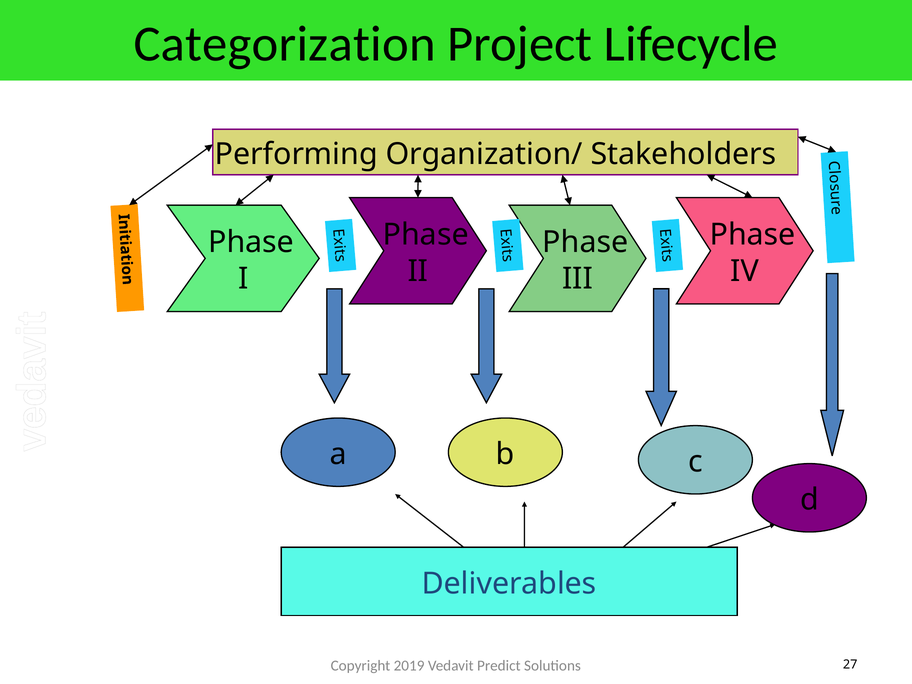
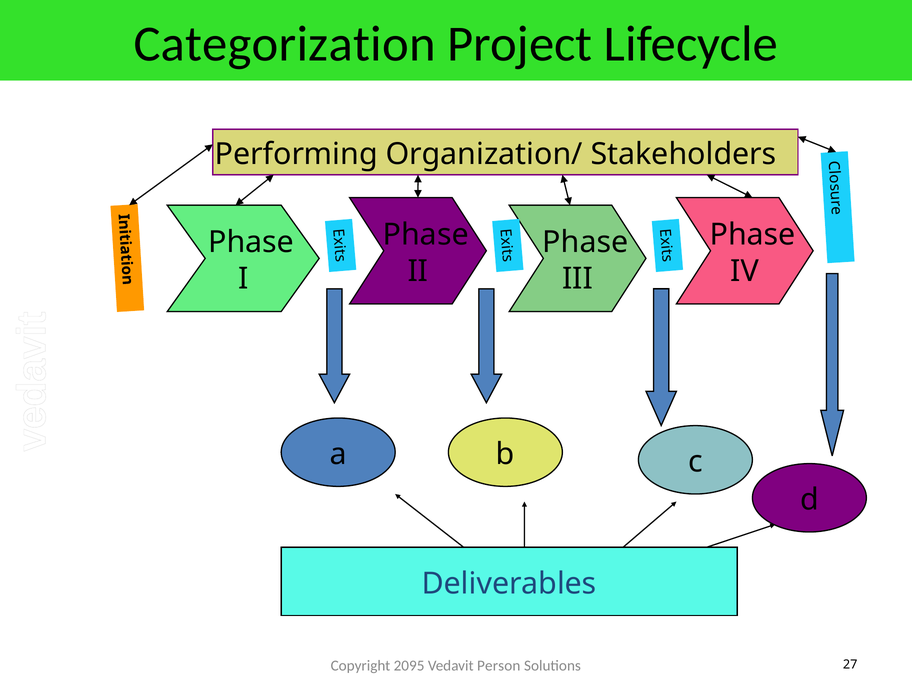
2019: 2019 -> 2095 (409, 666)
Predict: Predict -> Person (499, 666)
